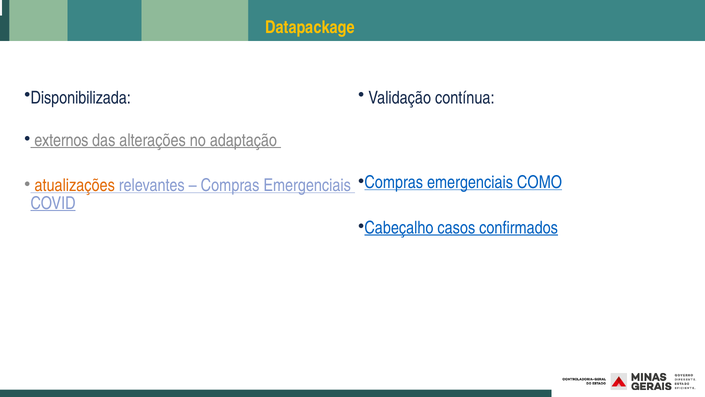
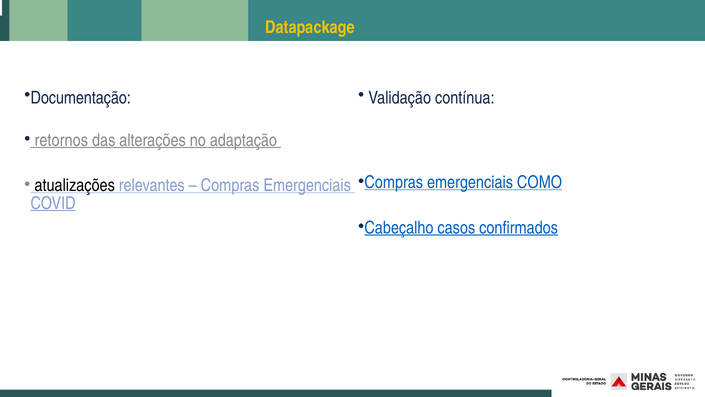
Disponibilizada: Disponibilizada -> Documentação (81, 98)
externos: externos -> retornos (61, 140)
atualizações colour: orange -> black (75, 185)
